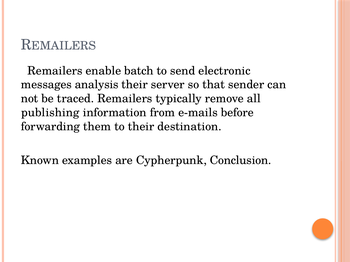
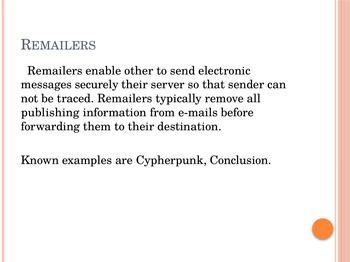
batch: batch -> other (139, 71)
analysis: analysis -> securely (97, 85)
